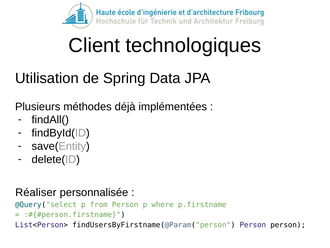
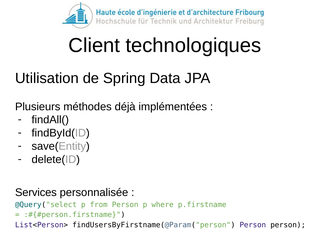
Réaliser: Réaliser -> Services (36, 192)
